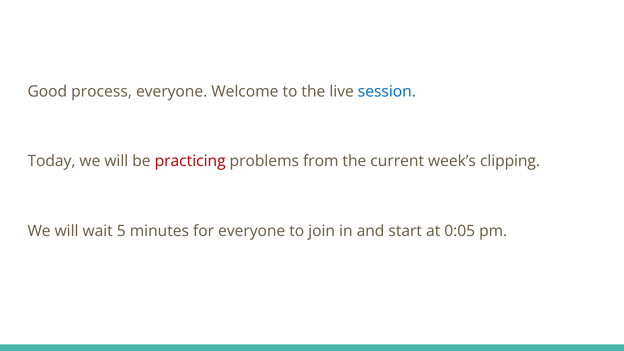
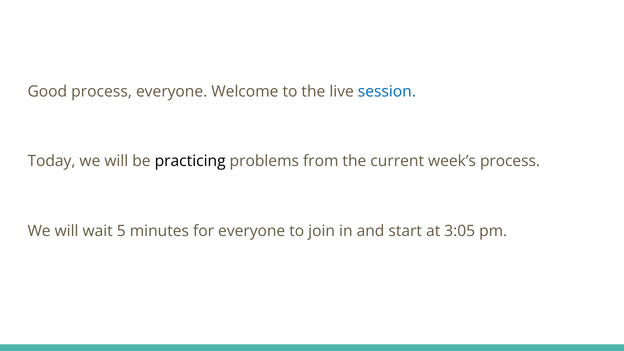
practicing colour: red -> black (190, 161)
week’s clipping: clipping -> process (510, 161)
0:05: 0:05 -> 3:05 (460, 231)
